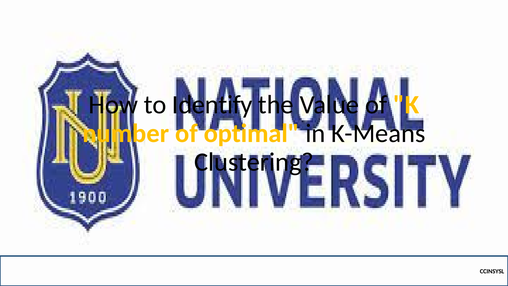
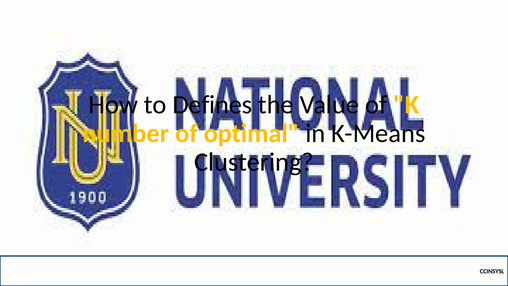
Identify: Identify -> Defines (212, 105)
